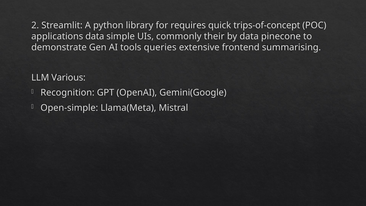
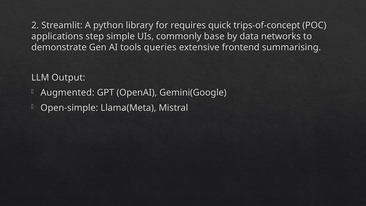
applications data: data -> step (95, 36)
their: their -> base (214, 36)
pinecone: pinecone -> networks (281, 36)
Various: Various -> Output (68, 78)
Recognition: Recognition -> Augmented (67, 93)
